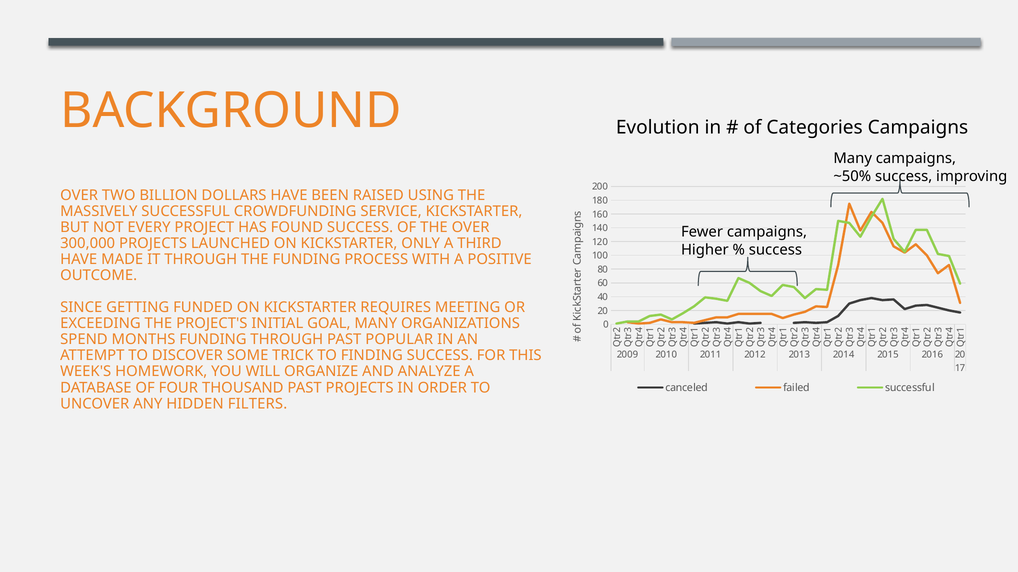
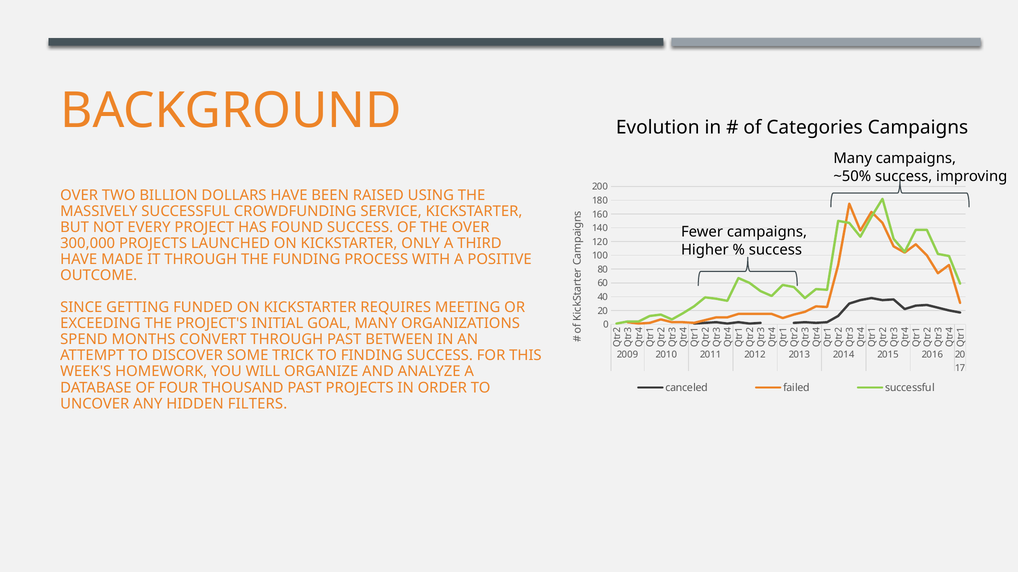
MONTHS FUNDING: FUNDING -> CONVERT (213, 340)
POPULAR: POPULAR -> BETWEEN (399, 340)
